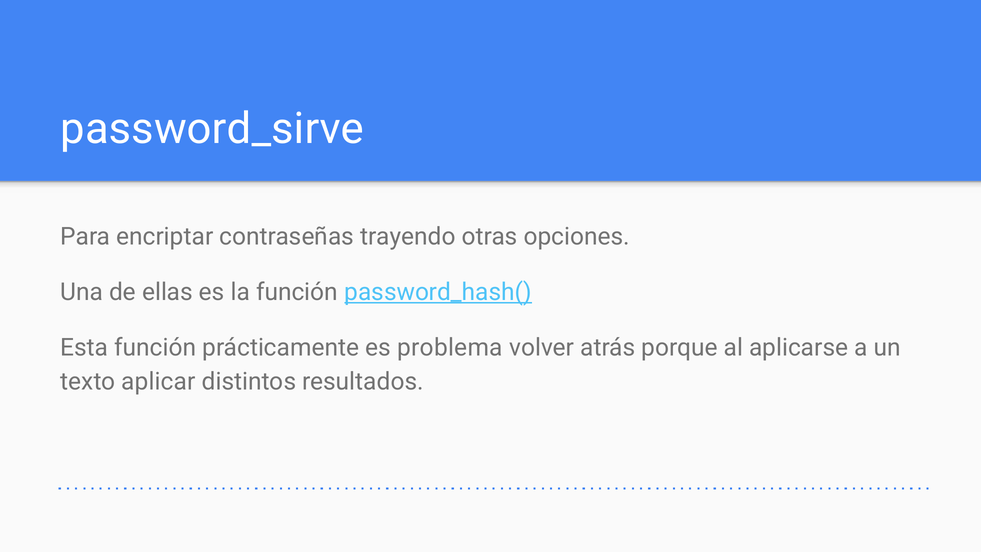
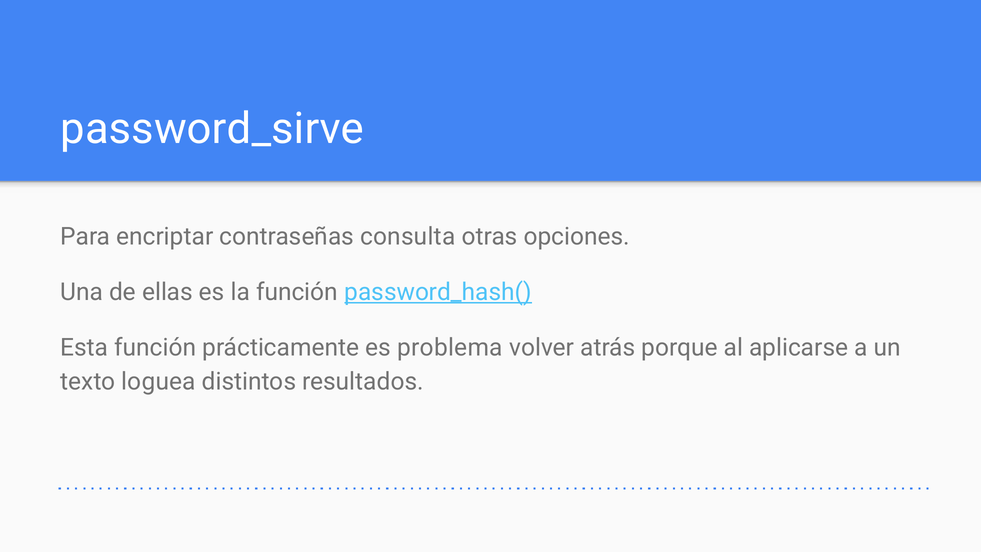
trayendo: trayendo -> consulta (408, 237)
aplicar: aplicar -> loguea (158, 382)
